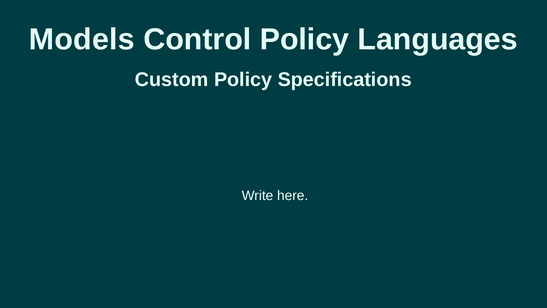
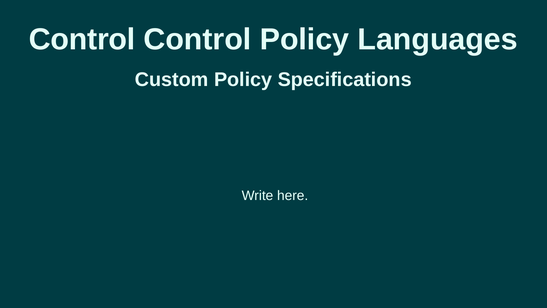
Models: Models -> Control (82, 39)
